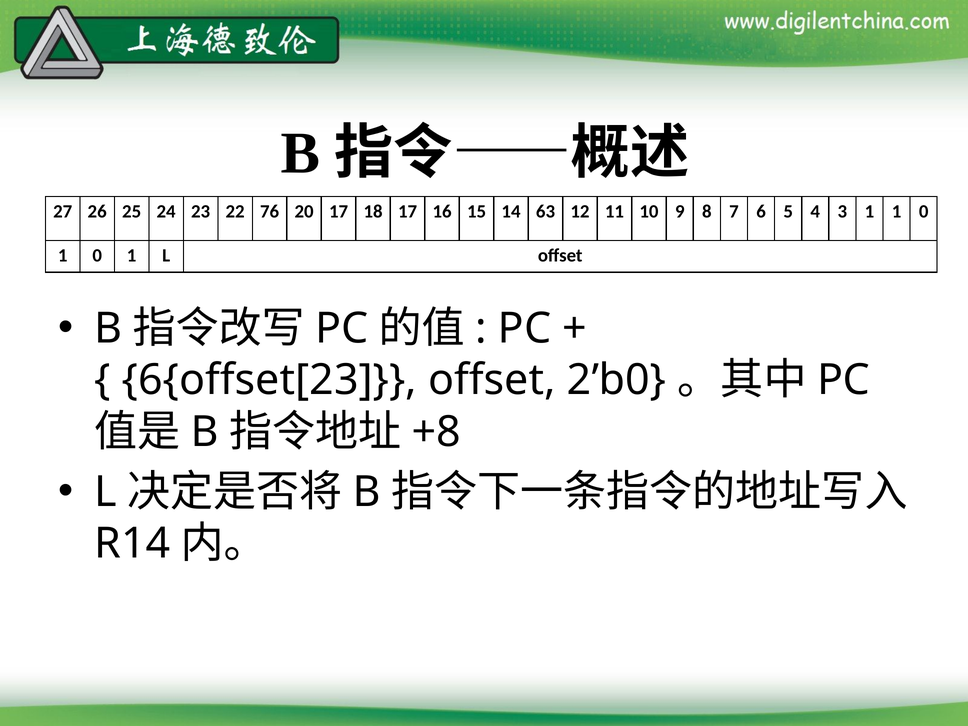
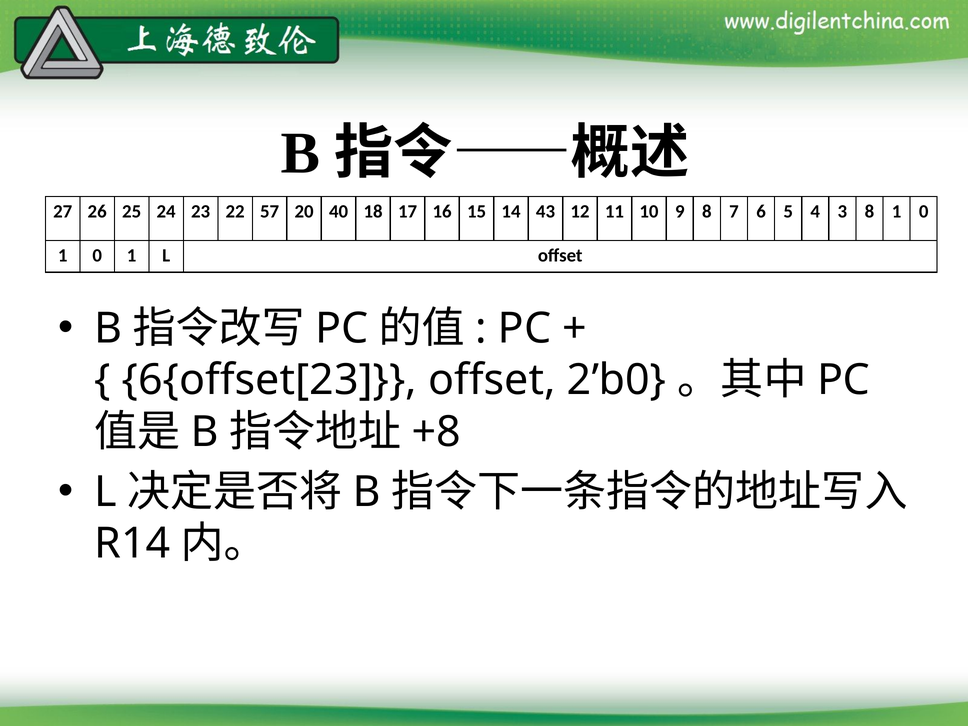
76: 76 -> 57 (270, 212)
20 17: 17 -> 40 (339, 212)
63: 63 -> 43 (546, 212)
3 1: 1 -> 8 (869, 212)
